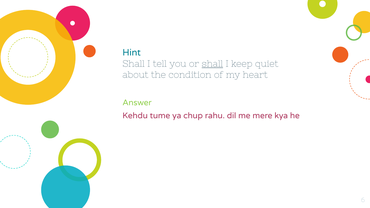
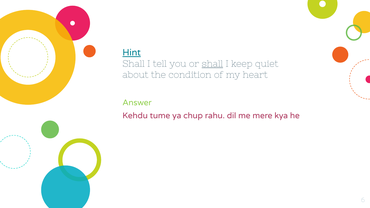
Hint underline: none -> present (132, 53)
